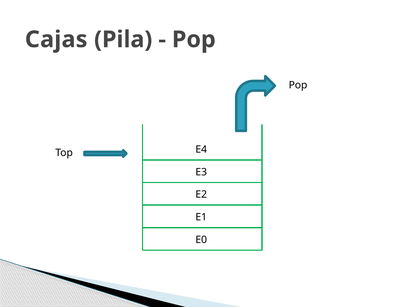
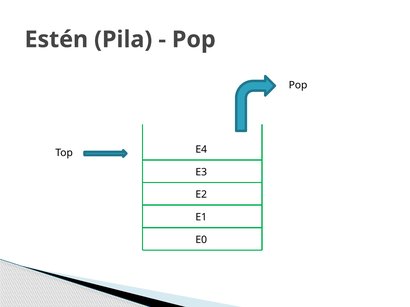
Cajas: Cajas -> Estén (56, 40)
